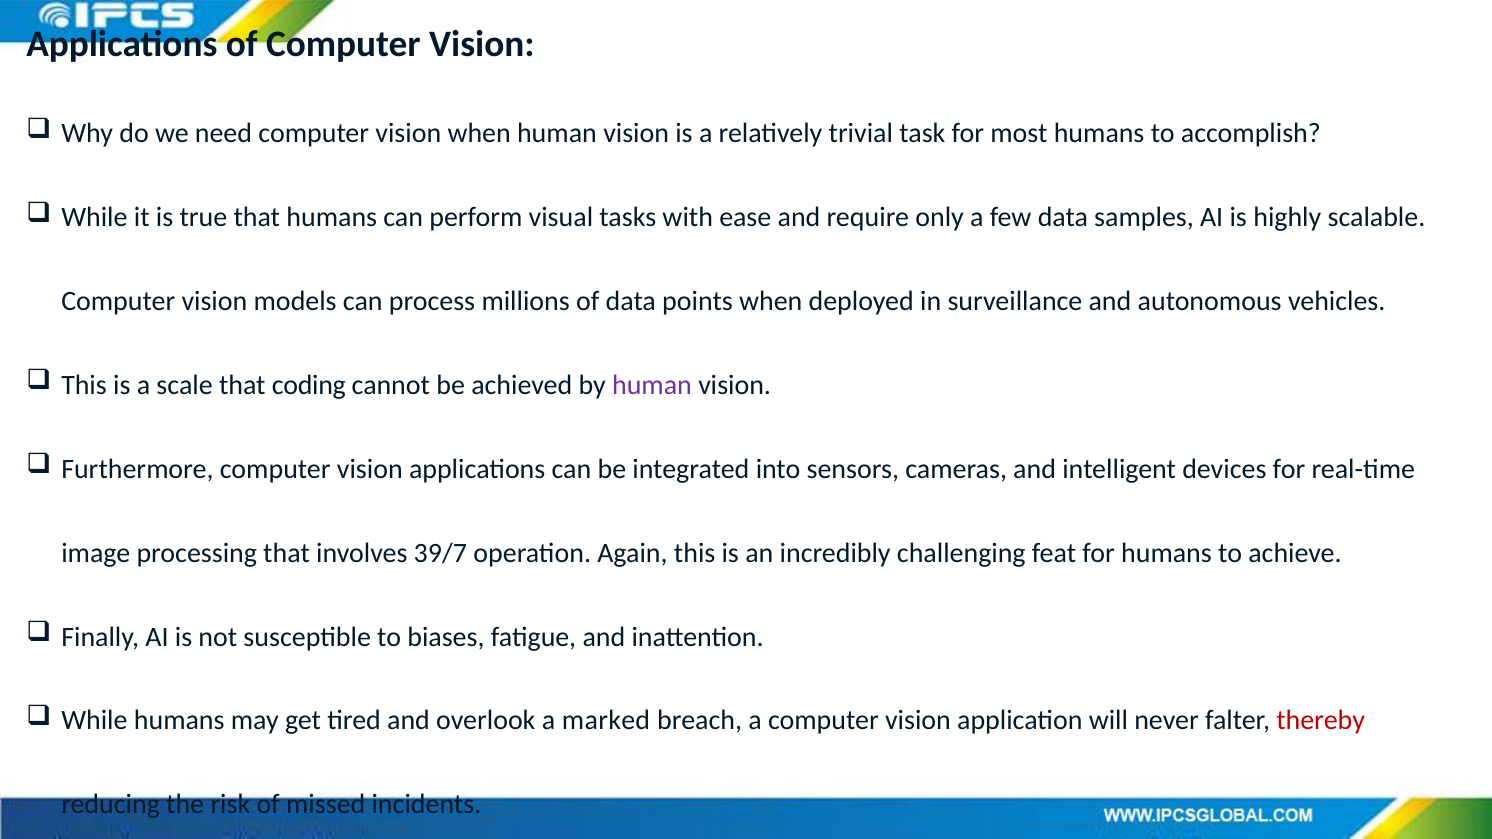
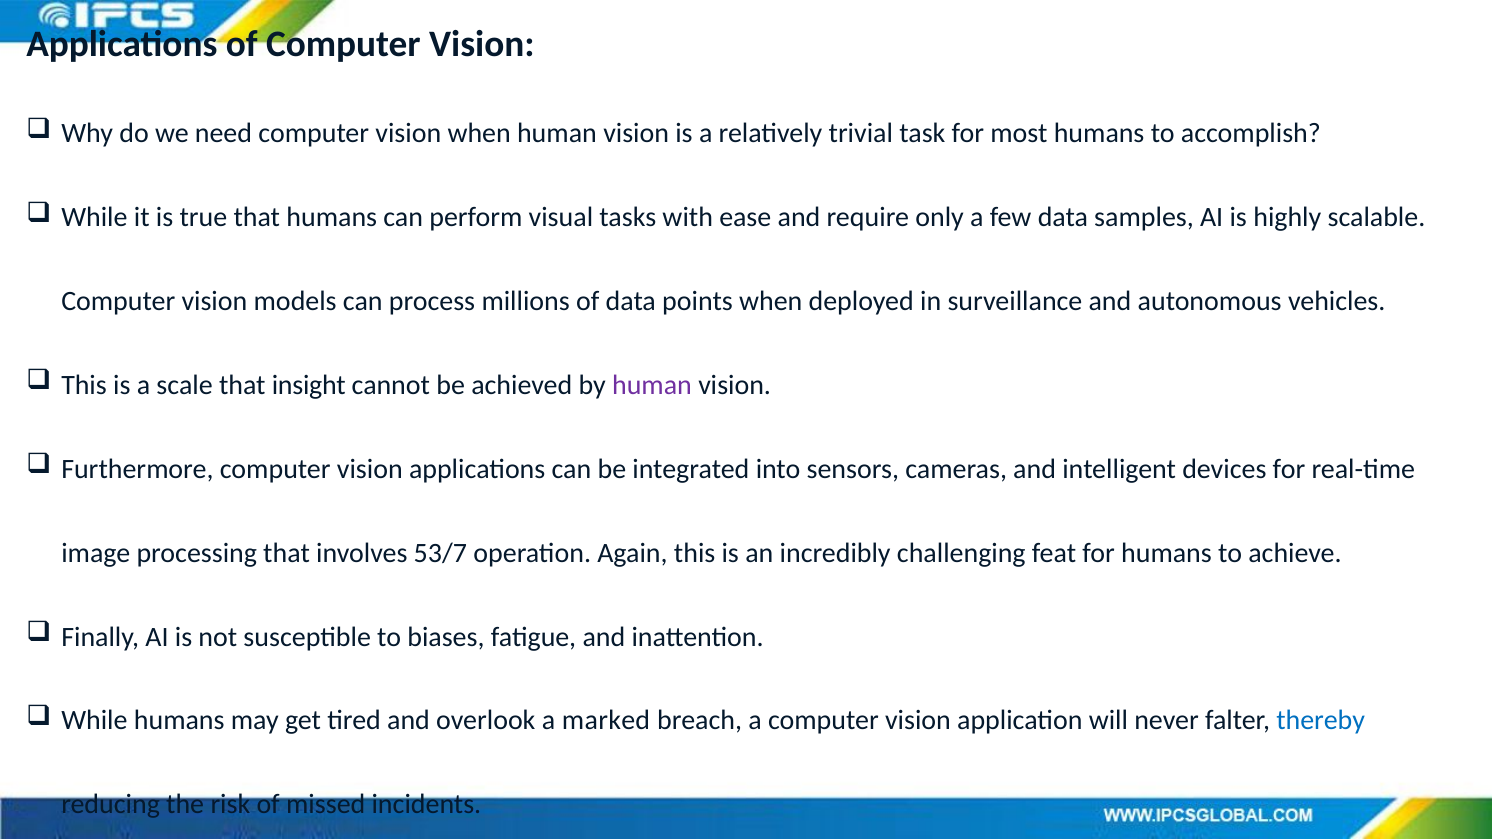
coding: coding -> insight (309, 385)
39/7: 39/7 -> 53/7 (440, 553)
thereby colour: red -> blue (1321, 721)
